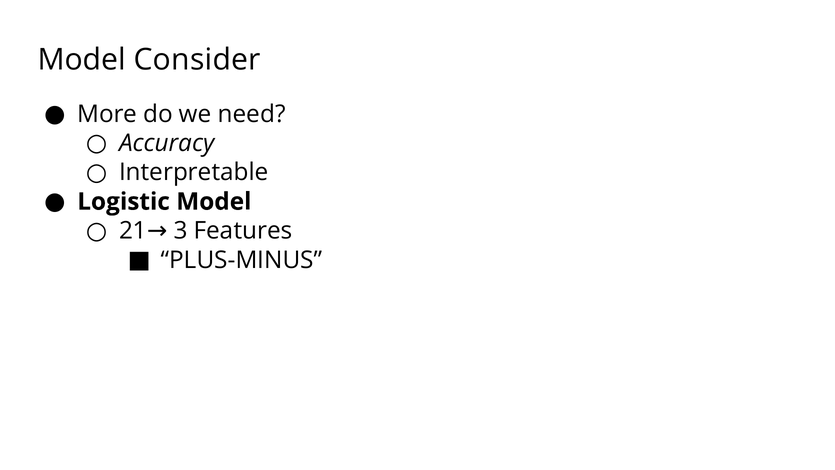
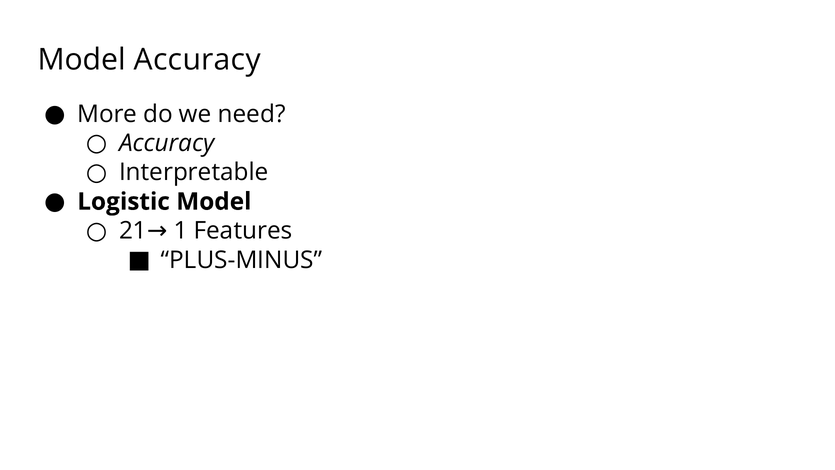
Model Consider: Consider -> Accuracy (197, 60)
3: 3 -> 1 (181, 231)
